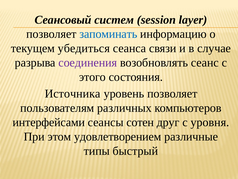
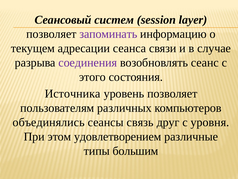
запоминать colour: blue -> purple (108, 34)
убедиться: убедиться -> адресации (84, 48)
интерфейсами: интерфейсами -> объединялись (49, 122)
сотен: сотен -> связь (140, 122)
быстрый: быстрый -> большим (135, 151)
